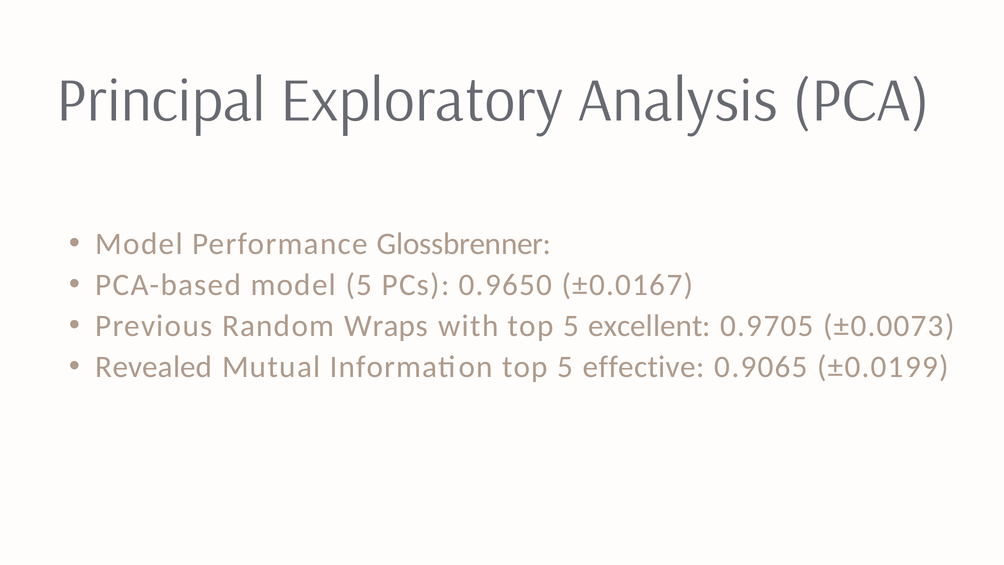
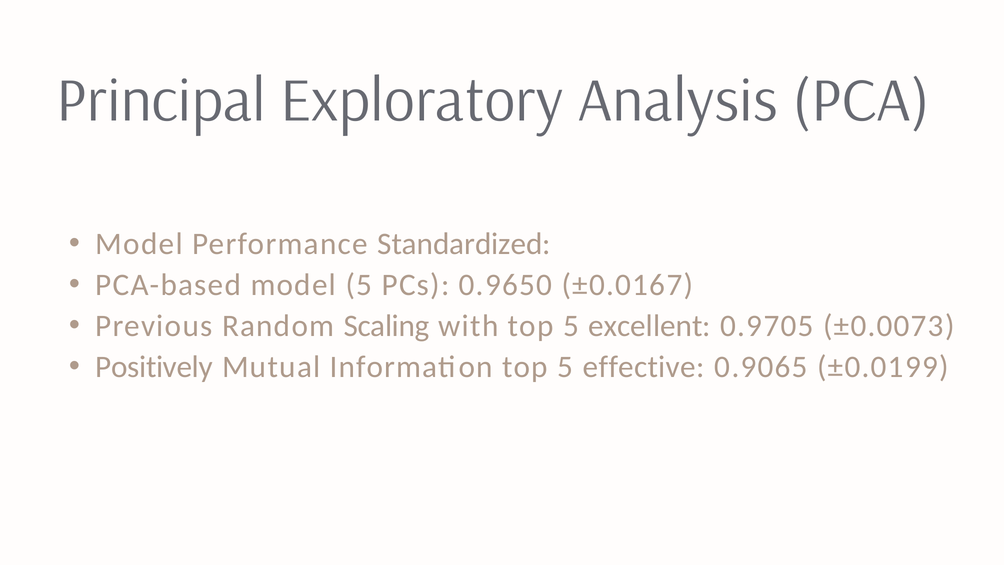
Glossbrenner: Glossbrenner -> Standardized (464, 244)
Wraps: Wraps -> Scaling (386, 326)
Revealed: Revealed -> Positively (154, 367)
